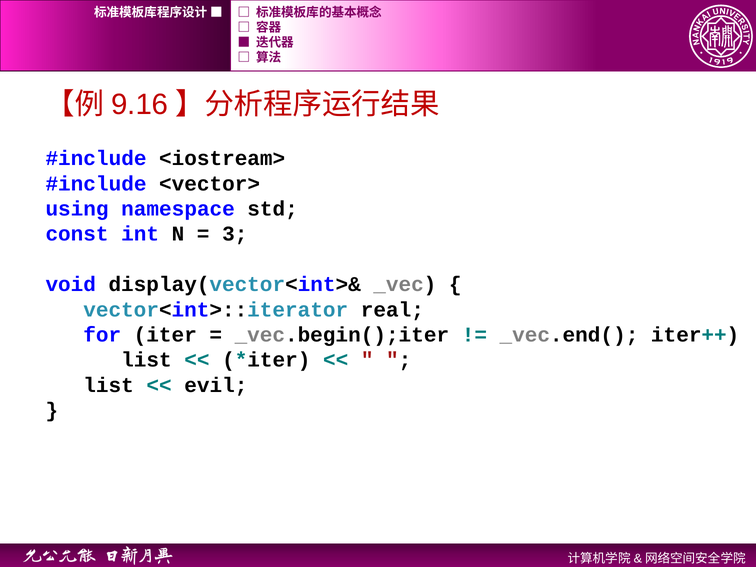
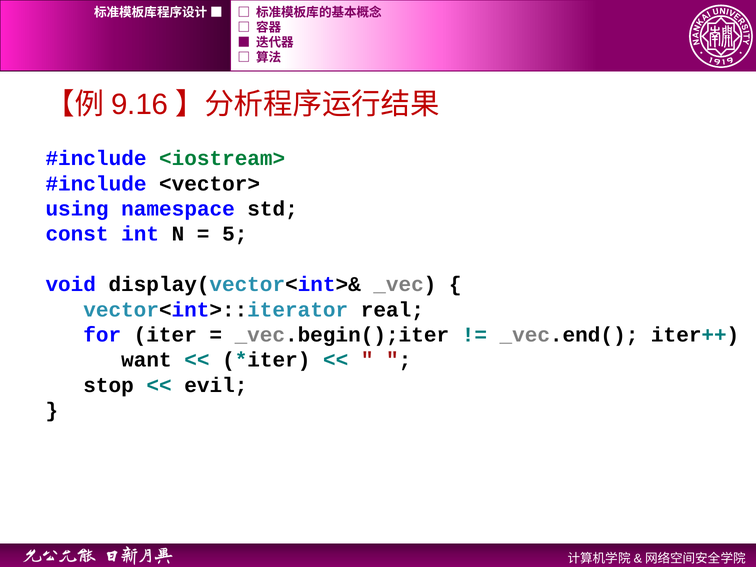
<iostream> colour: black -> green (222, 158)
3: 3 -> 5 (235, 234)
list: list -> want (146, 360)
list: list -> stop (109, 385)
